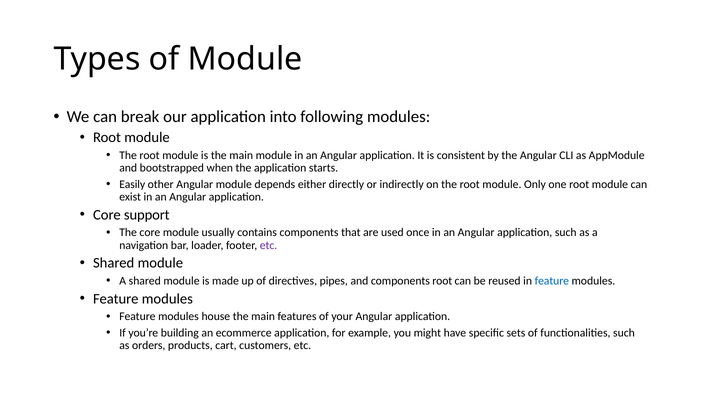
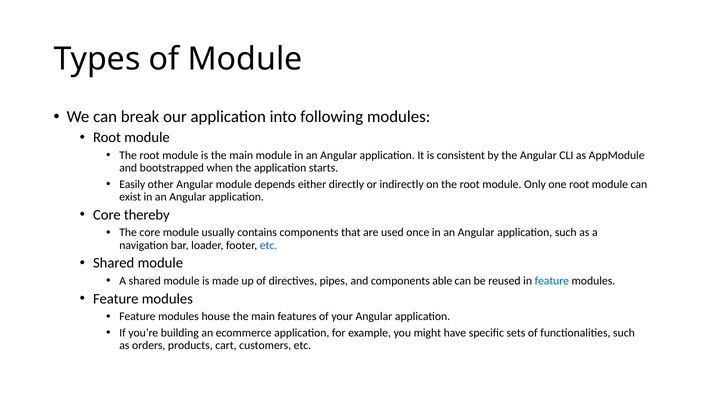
support: support -> thereby (147, 215)
etc colour: purple -> blue (269, 245)
components root: root -> able (442, 281)
